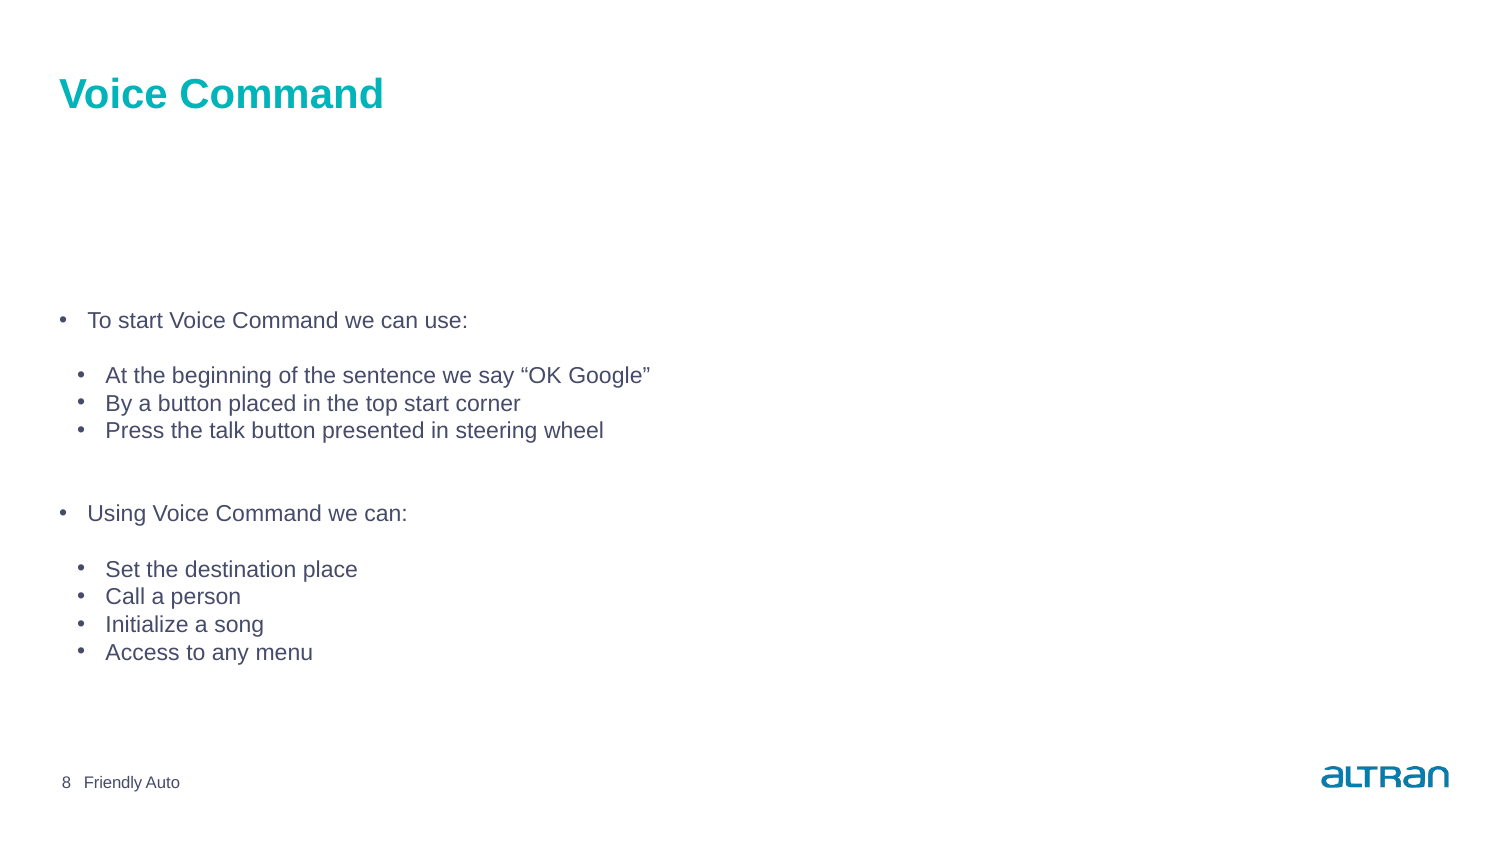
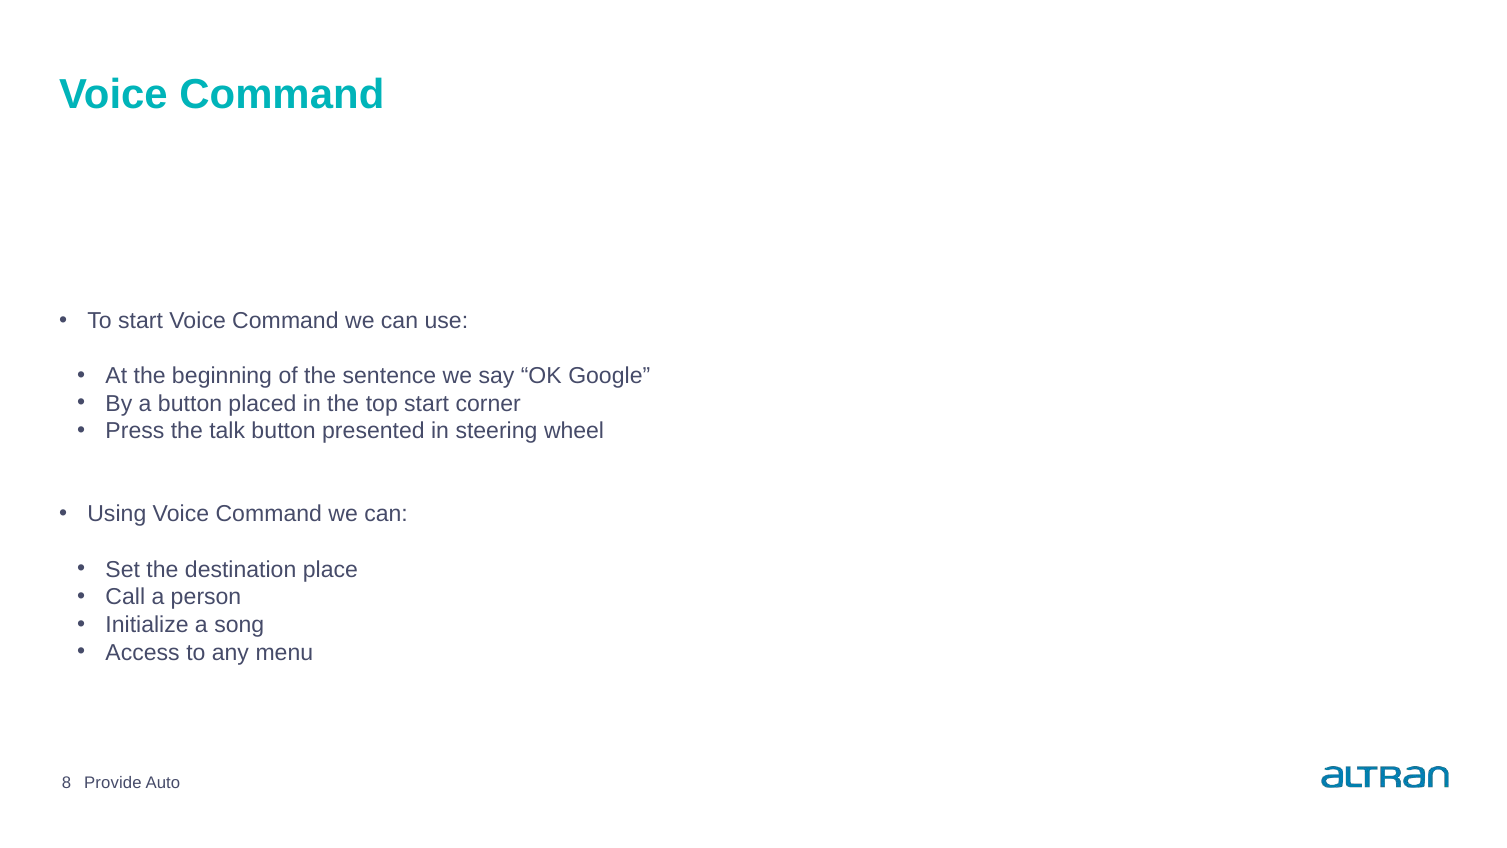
Friendly: Friendly -> Provide (113, 783)
